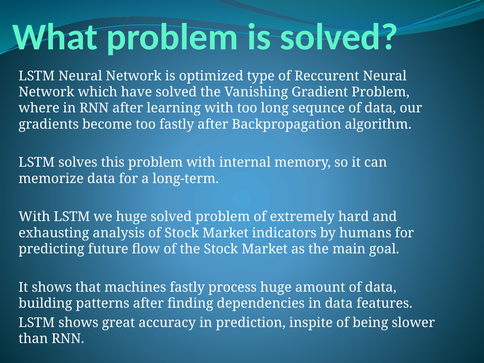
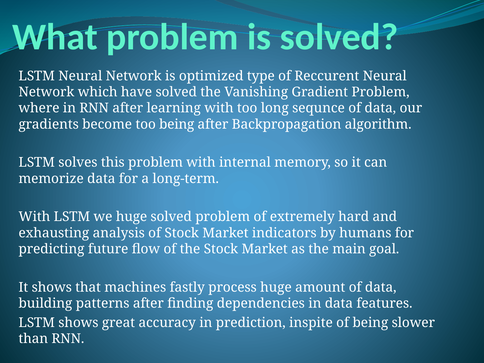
too fastly: fastly -> being (177, 124)
